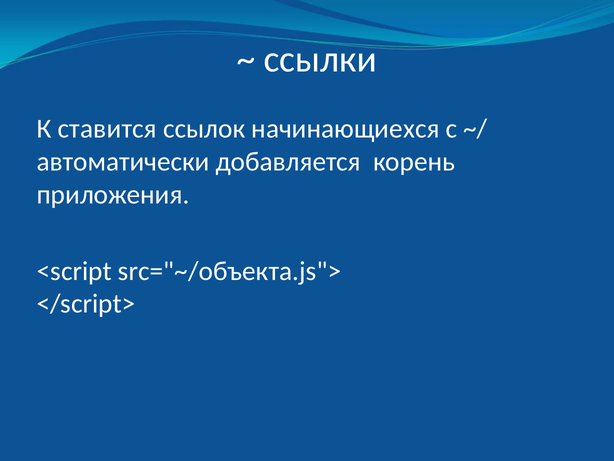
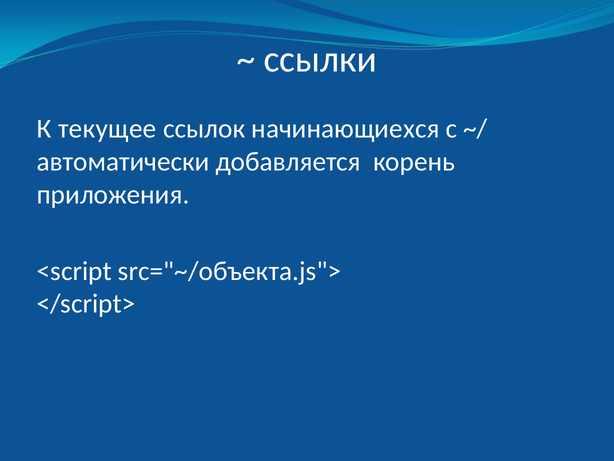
ставится: ставится -> текущее (107, 129)
